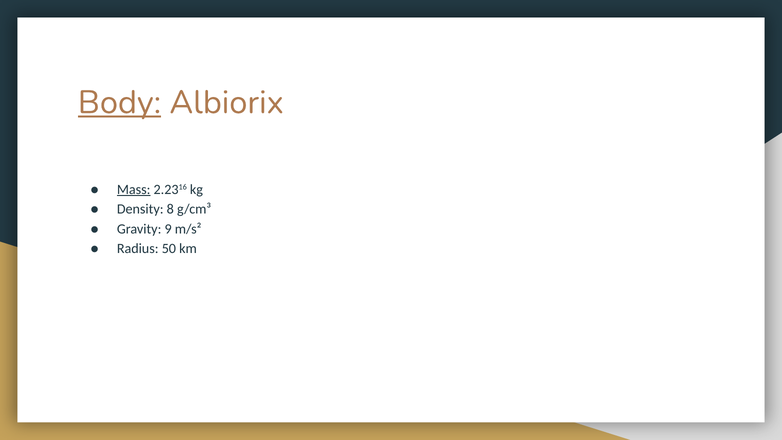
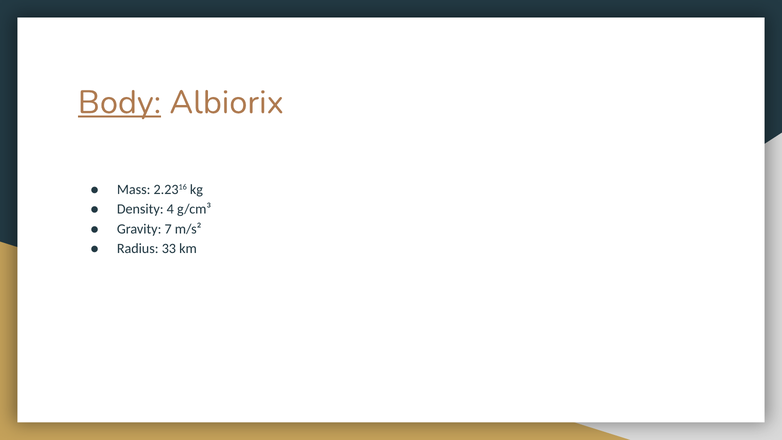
Mass underline: present -> none (134, 189)
8: 8 -> 4 (170, 209)
9: 9 -> 7 (168, 229)
50: 50 -> 33 (169, 249)
